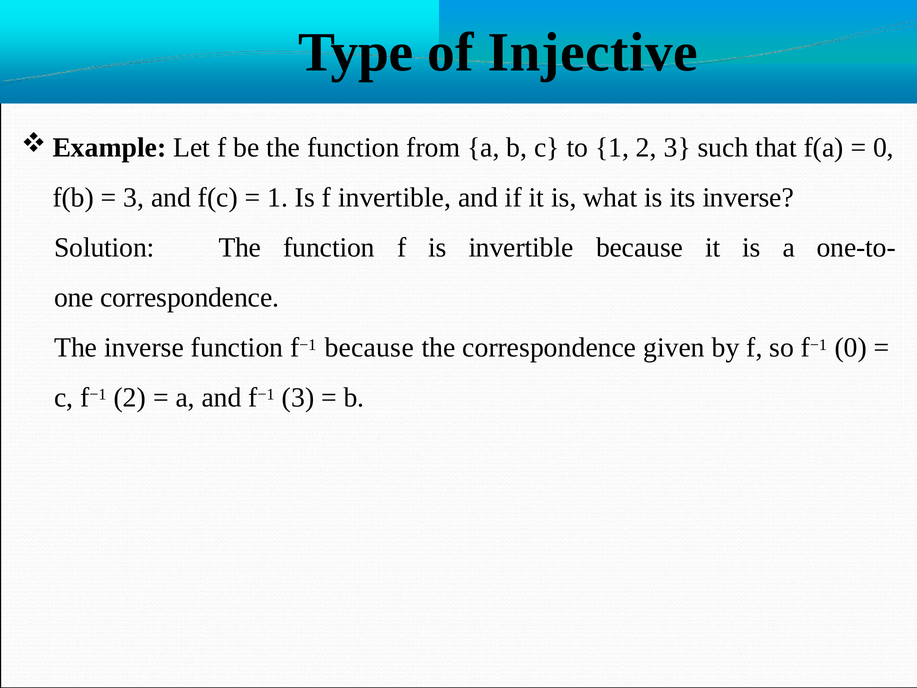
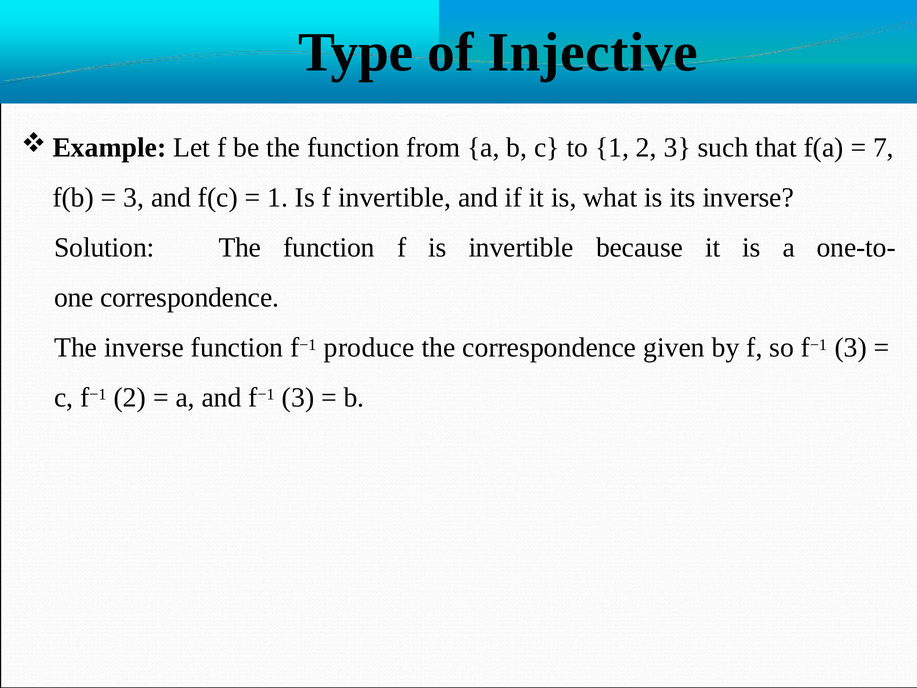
0: 0 -> 7 (884, 148)
because: because -> produce (369, 347)
0: 0 -> 3 (851, 347)
